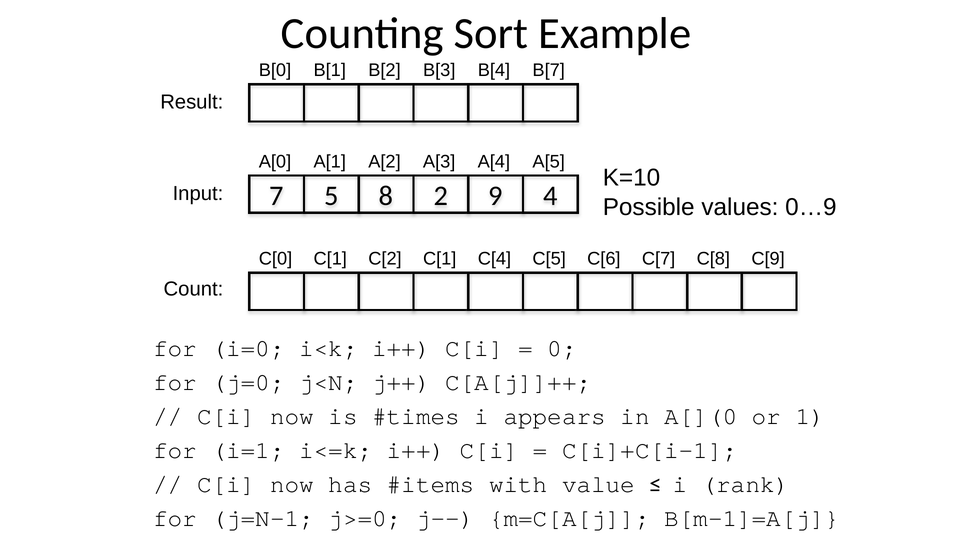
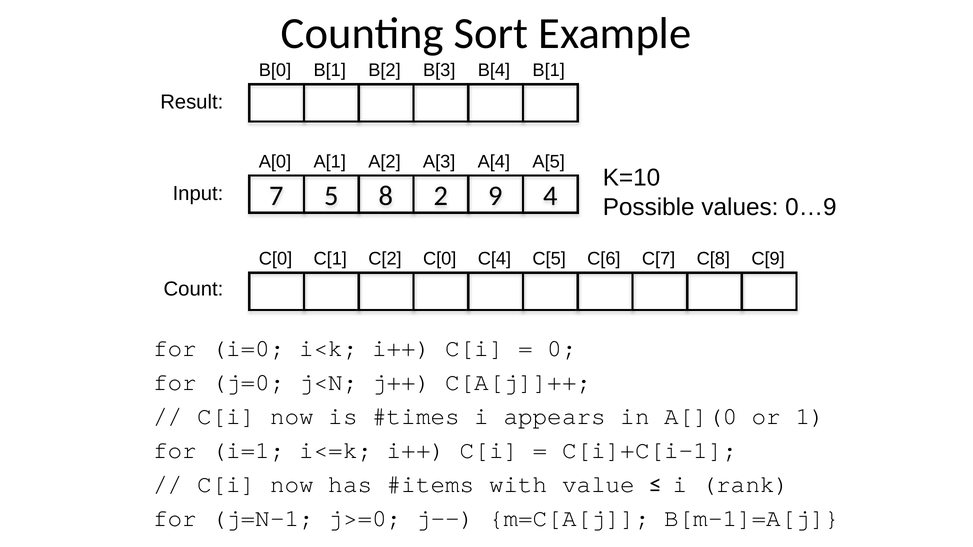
B[4 B[7: B[7 -> B[1 (549, 71)
C[2 C[1: C[1 -> C[0 (440, 259)
